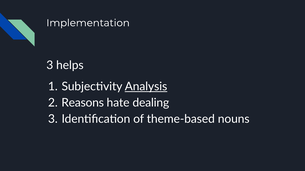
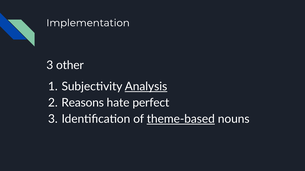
helps: helps -> other (70, 65)
dealing: dealing -> perfect (151, 103)
theme-based underline: none -> present (181, 119)
